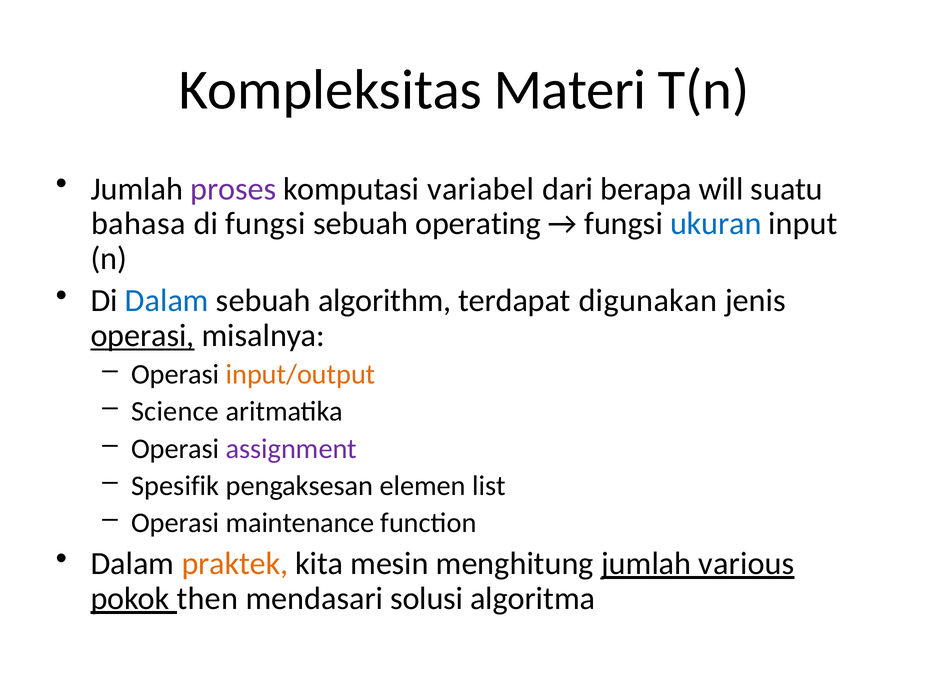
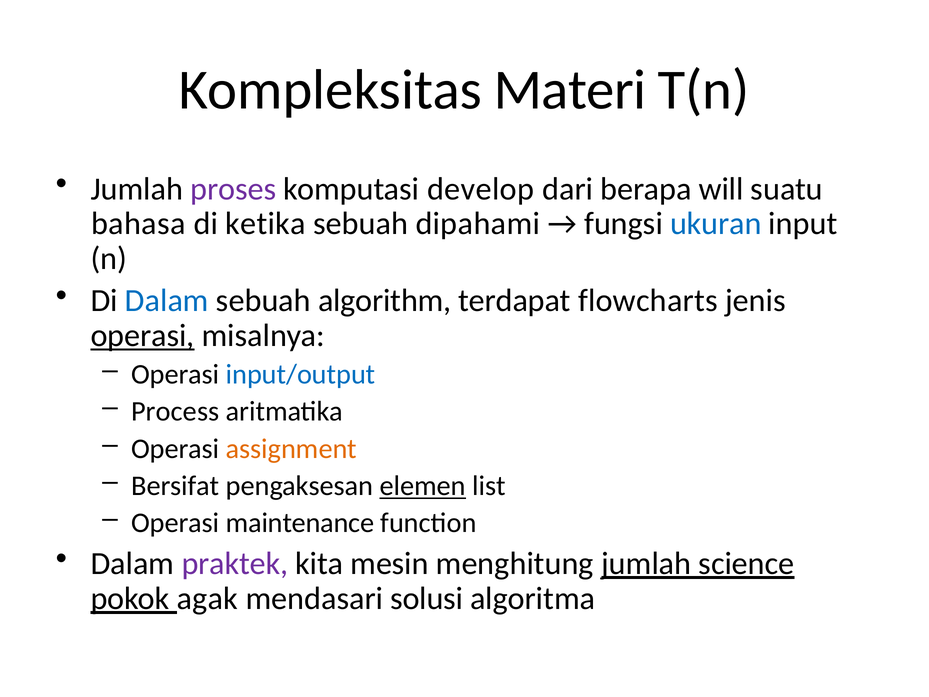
variabel: variabel -> develop (481, 189)
di fungsi: fungsi -> ketika (265, 224)
operating: operating -> dipahami (478, 224)
digunakan: digunakan -> flowcharts (648, 301)
input/output colour: orange -> blue (301, 374)
Science: Science -> Process (175, 411)
assignment colour: purple -> orange (291, 449)
Spesifik: Spesifik -> Bersifat (175, 486)
elemen underline: none -> present (423, 486)
praktek colour: orange -> purple (235, 564)
various: various -> science (746, 564)
then: then -> agak (207, 598)
